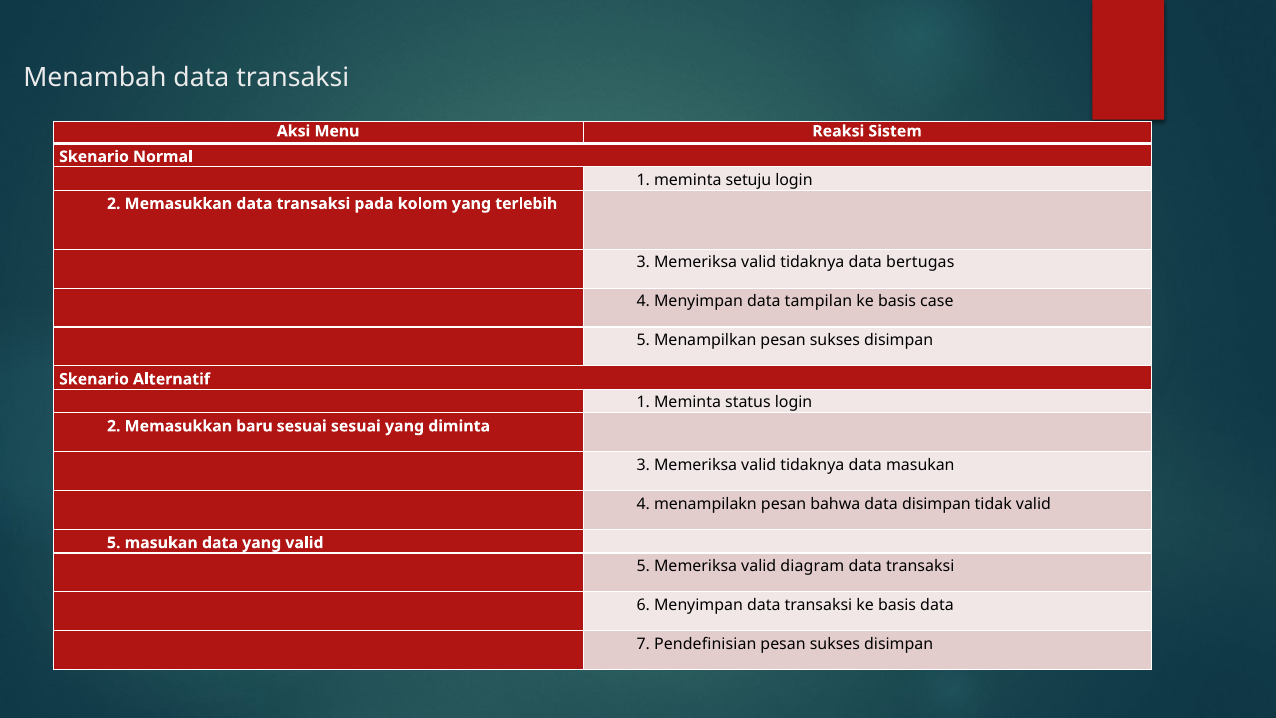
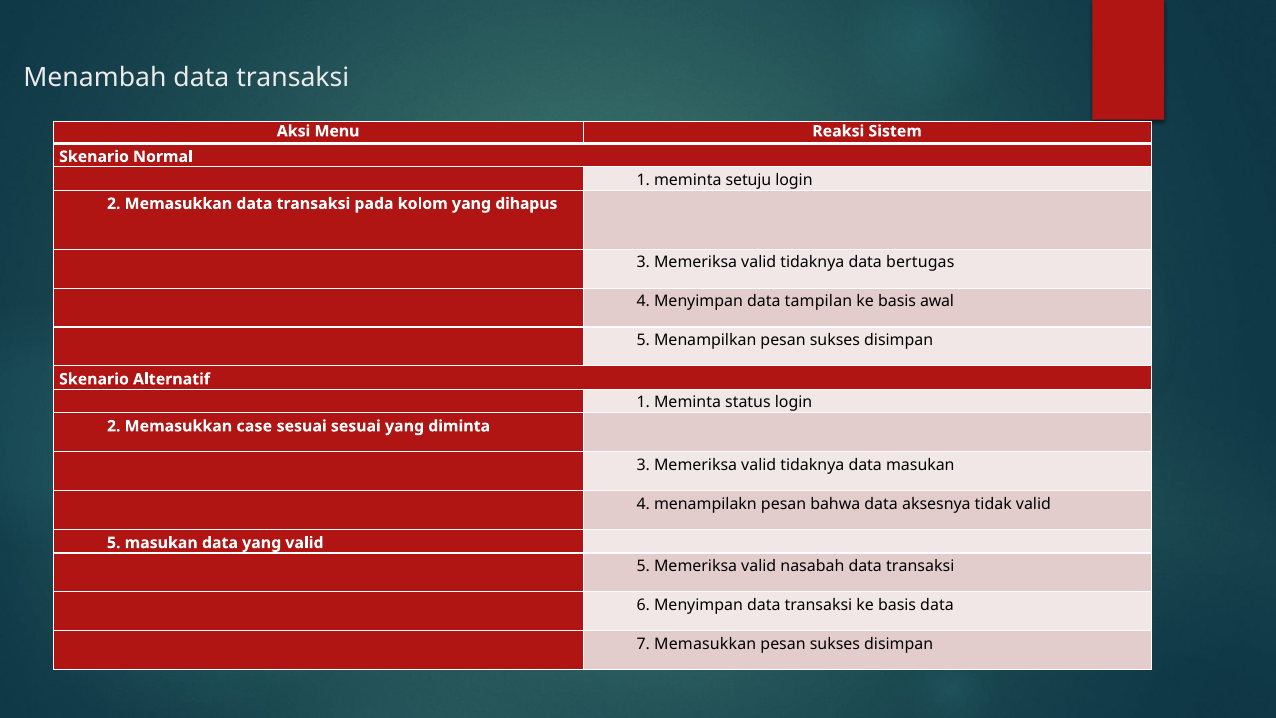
terlebih: terlebih -> dihapus (526, 204)
case: case -> awal (937, 301)
baru: baru -> case (254, 426)
data disimpan: disimpan -> aksesnya (936, 504)
diagram: diagram -> nasabah (812, 566)
7 Pendefinisian: Pendefinisian -> Memasukkan (705, 644)
